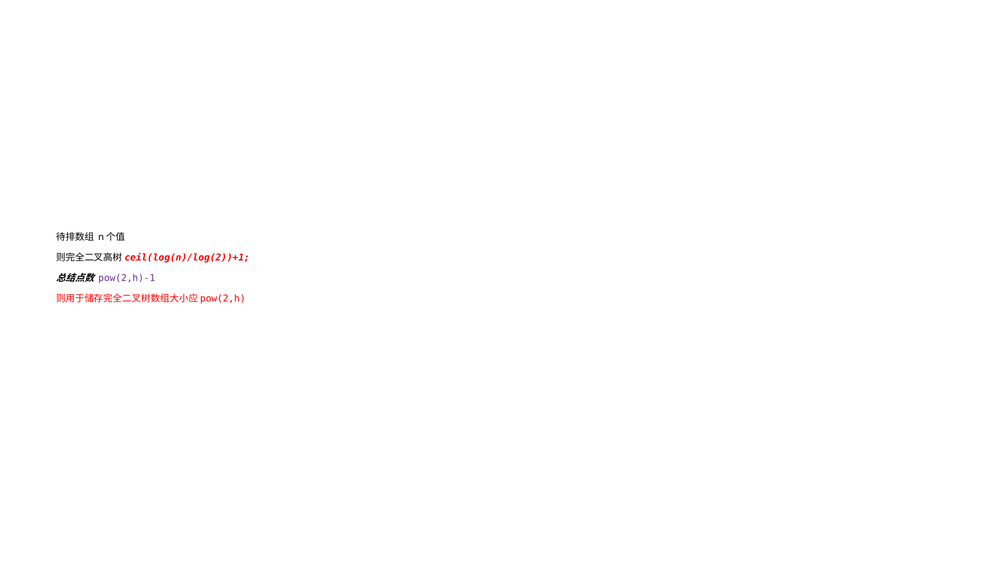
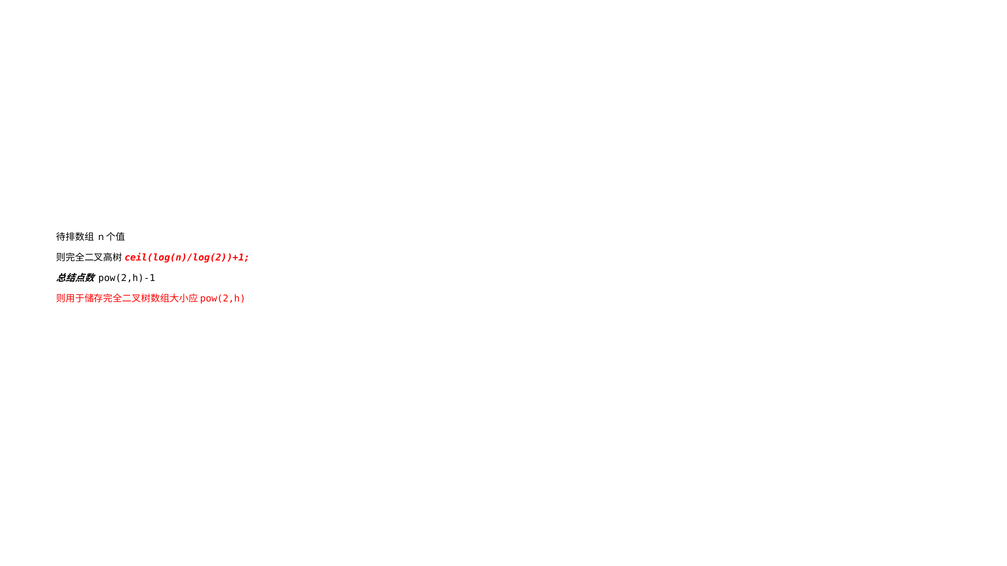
pow(2,h)-1 colour: purple -> black (127, 278)
